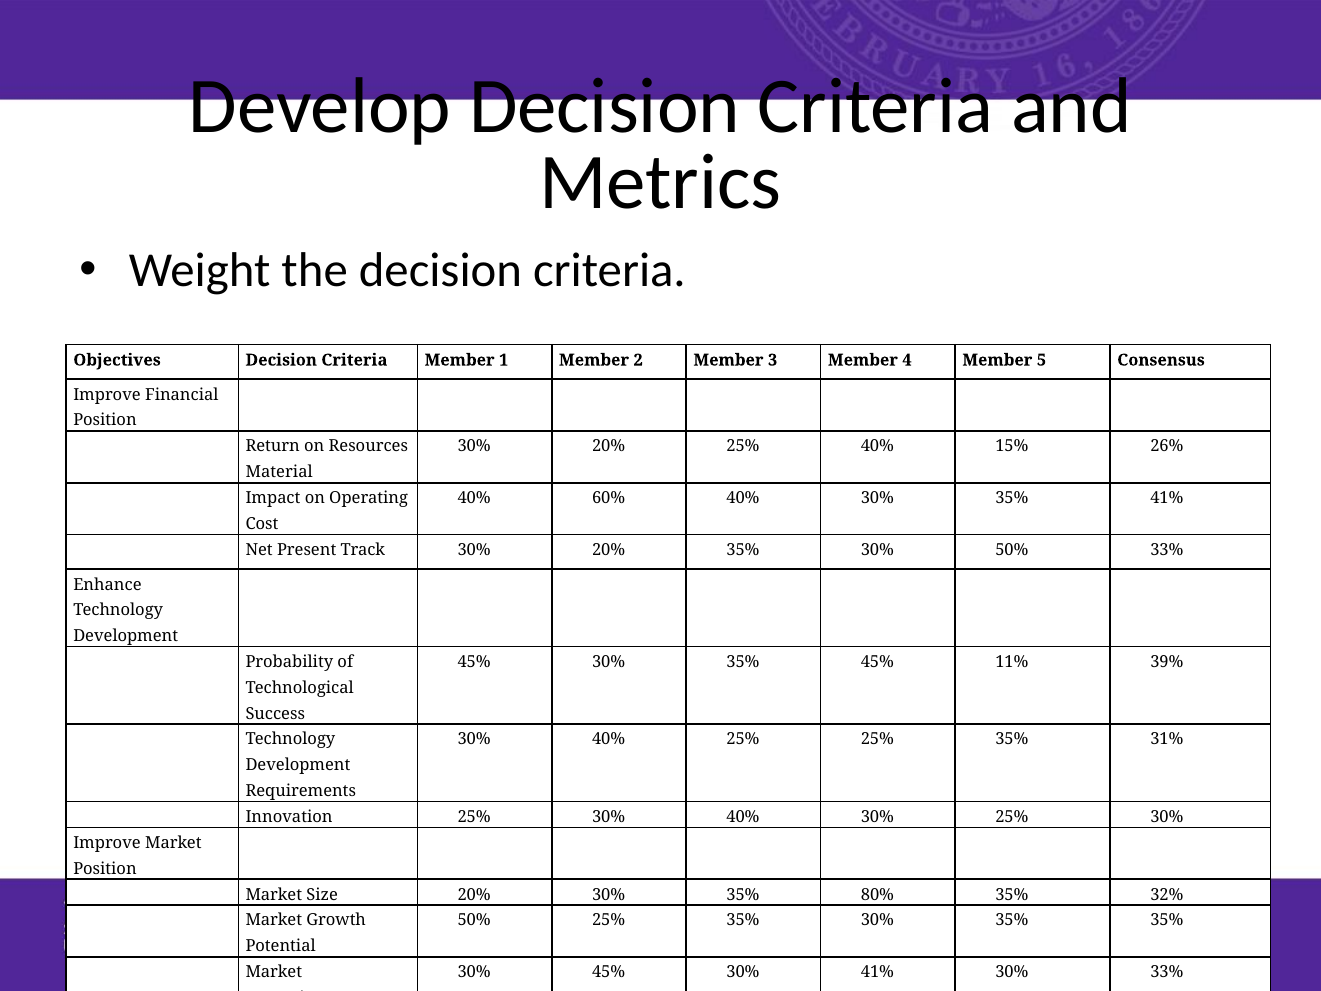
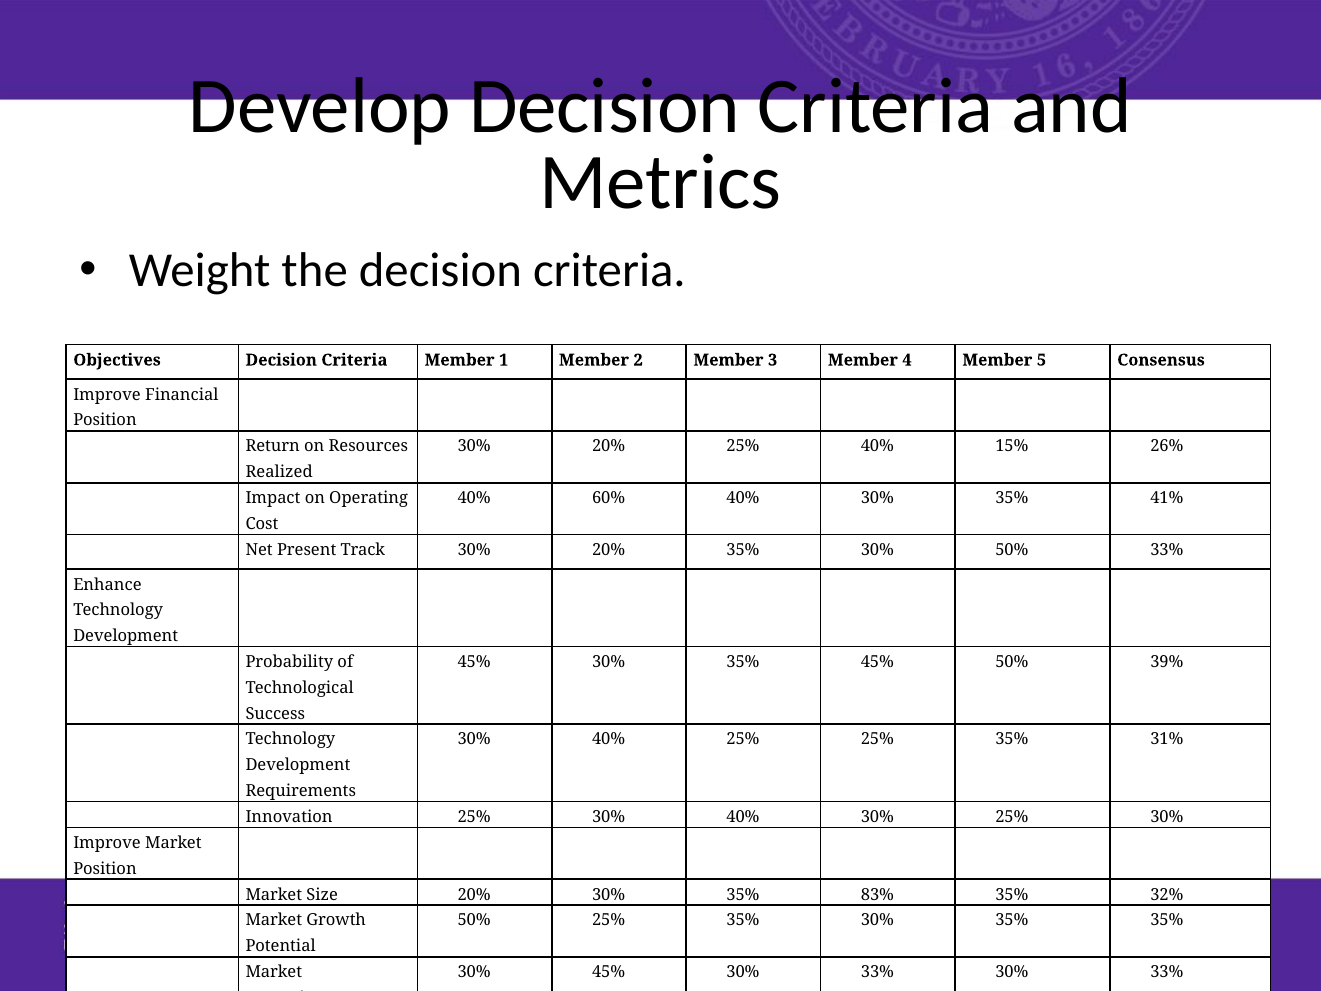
Material: Material -> Realized (279, 472)
45% 11%: 11% -> 50% (1012, 662)
80%: 80% -> 83% (877, 894)
45% 30% 41%: 41% -> 33% (877, 972)
